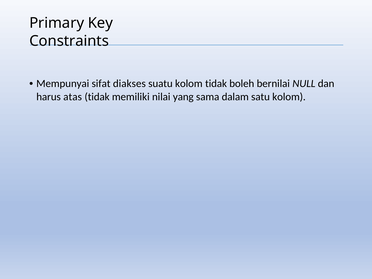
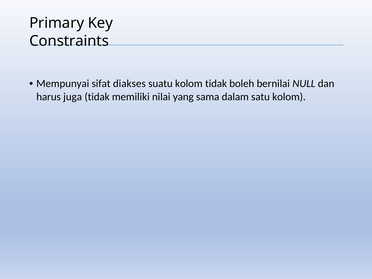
atas: atas -> juga (73, 97)
